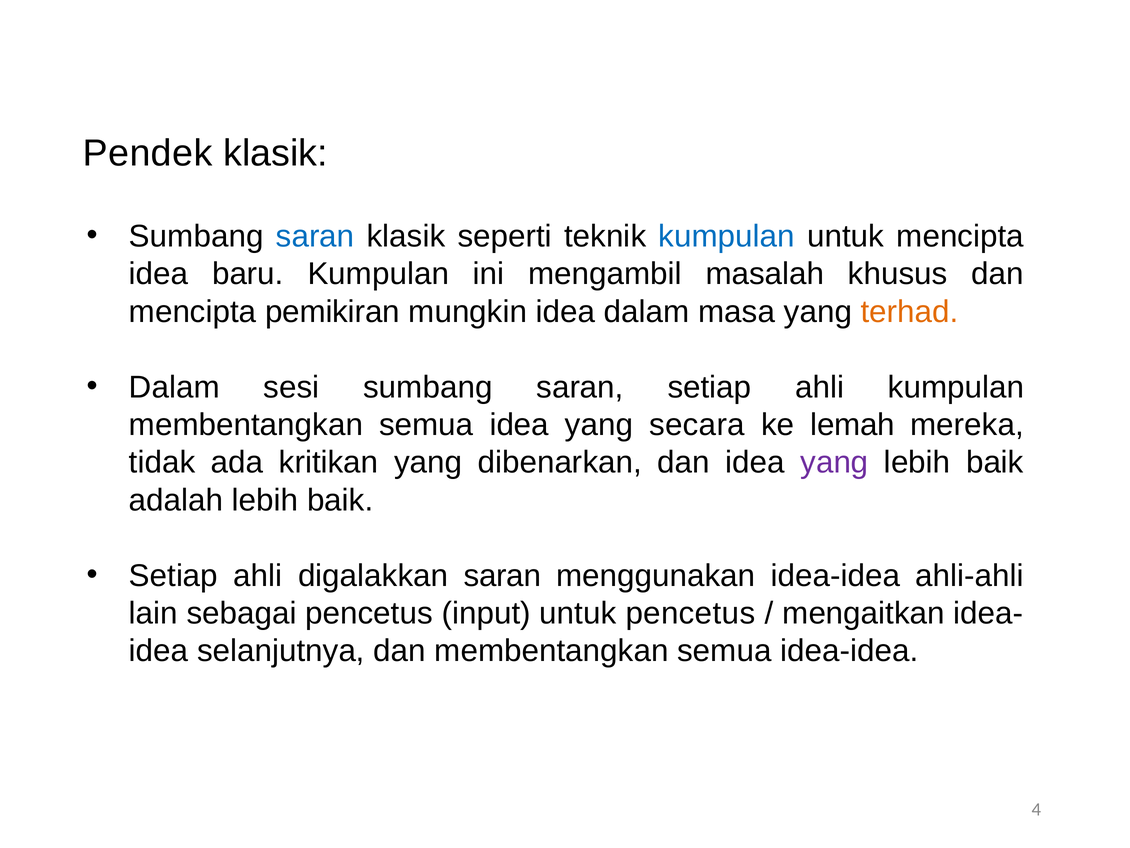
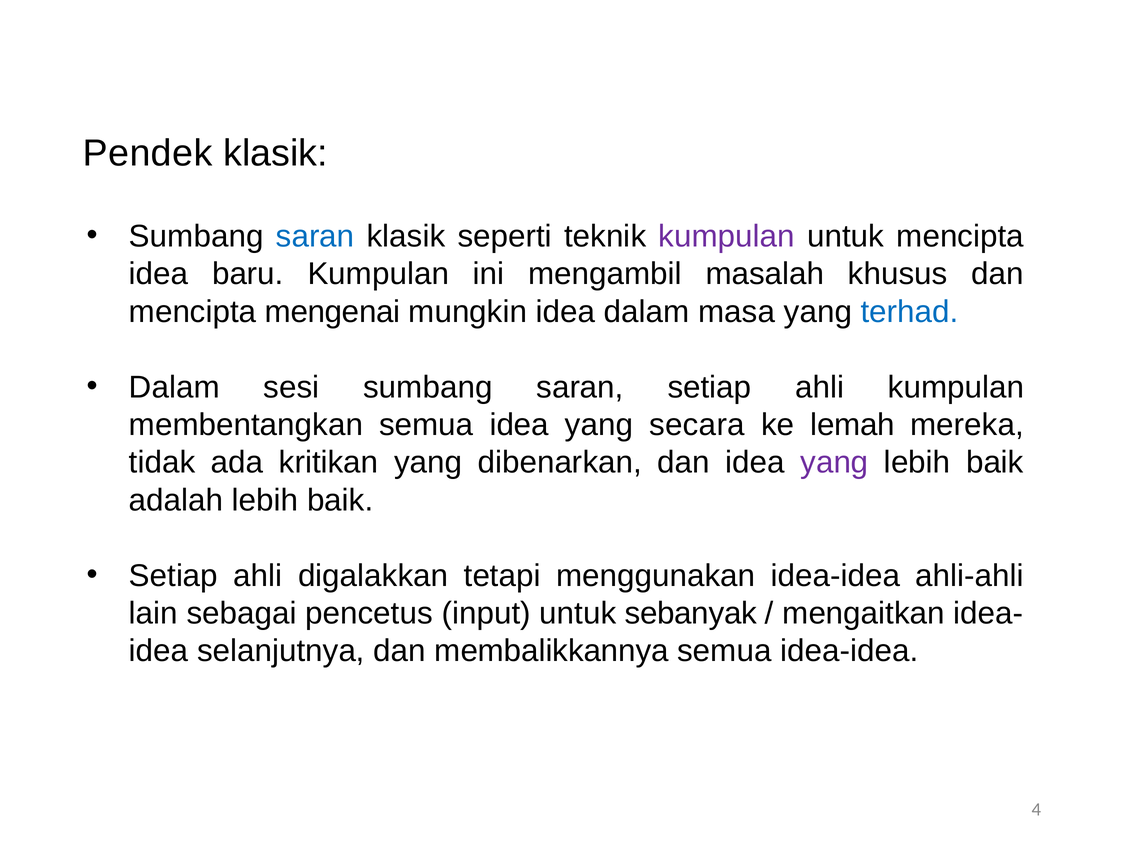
kumpulan colour: blue -> purple (727, 236)
pemikiran: pemikiran -> mengenai (333, 312)
terhad colour: orange -> blue (910, 312)
digalakkan saran: saran -> tetapi (502, 575)
untuk pencetus: pencetus -> sebanyak (691, 613)
dan membentangkan: membentangkan -> membalikkannya (552, 651)
